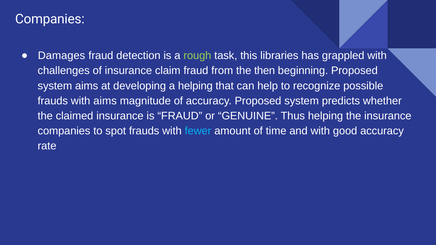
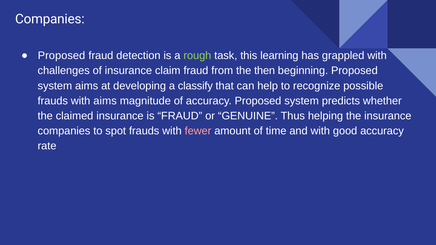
Damages: Damages -> Proposed (62, 56)
libraries: libraries -> learning (279, 56)
a helping: helping -> classify (195, 86)
fewer colour: light blue -> pink (198, 131)
